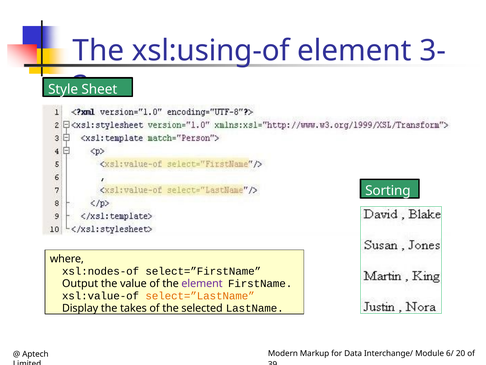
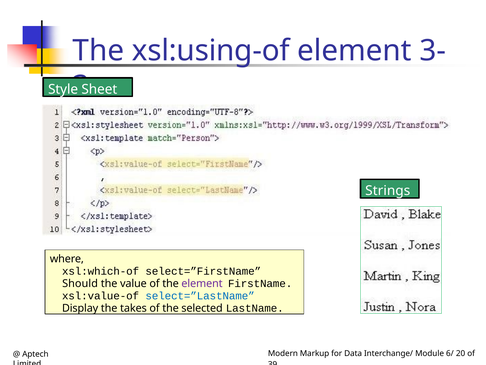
Sorting: Sorting -> Strings (388, 191)
xsl:nodes-of: xsl:nodes-of -> xsl:which-of (101, 271)
Output: Output -> Should (80, 283)
select=”LastName colour: orange -> blue (200, 296)
